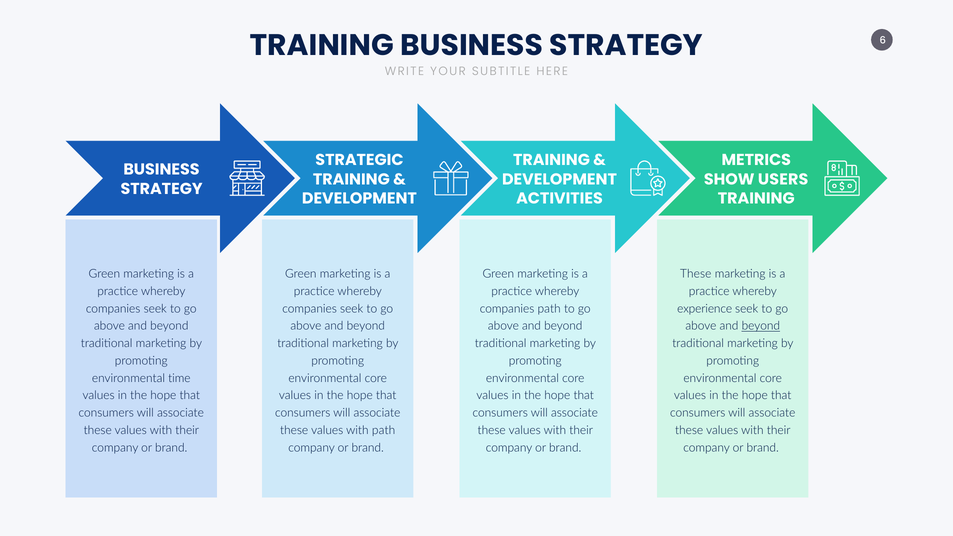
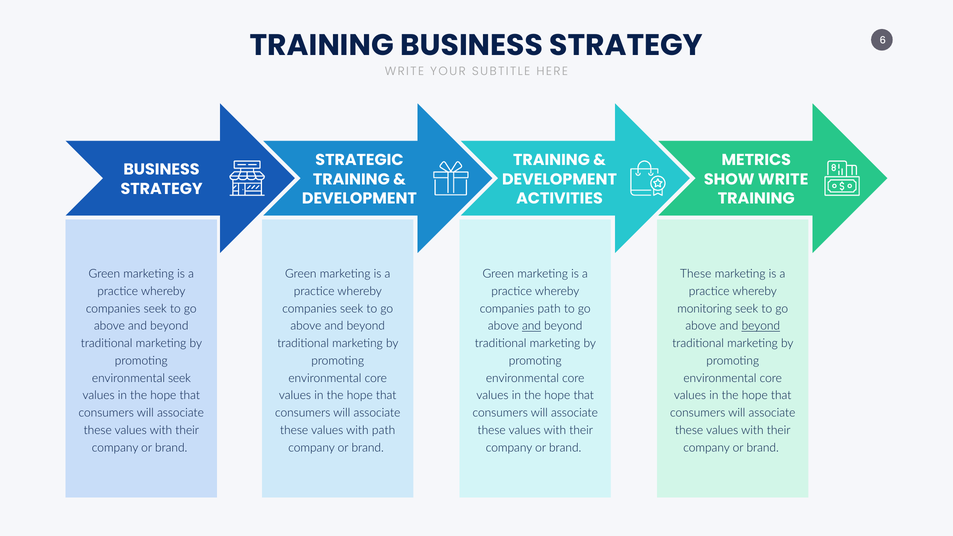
SHOW USERS: USERS -> WRITE (783, 179)
experience: experience -> monitoring (705, 309)
and underline: none -> present (531, 326)
environmental time: time -> seek (179, 378)
